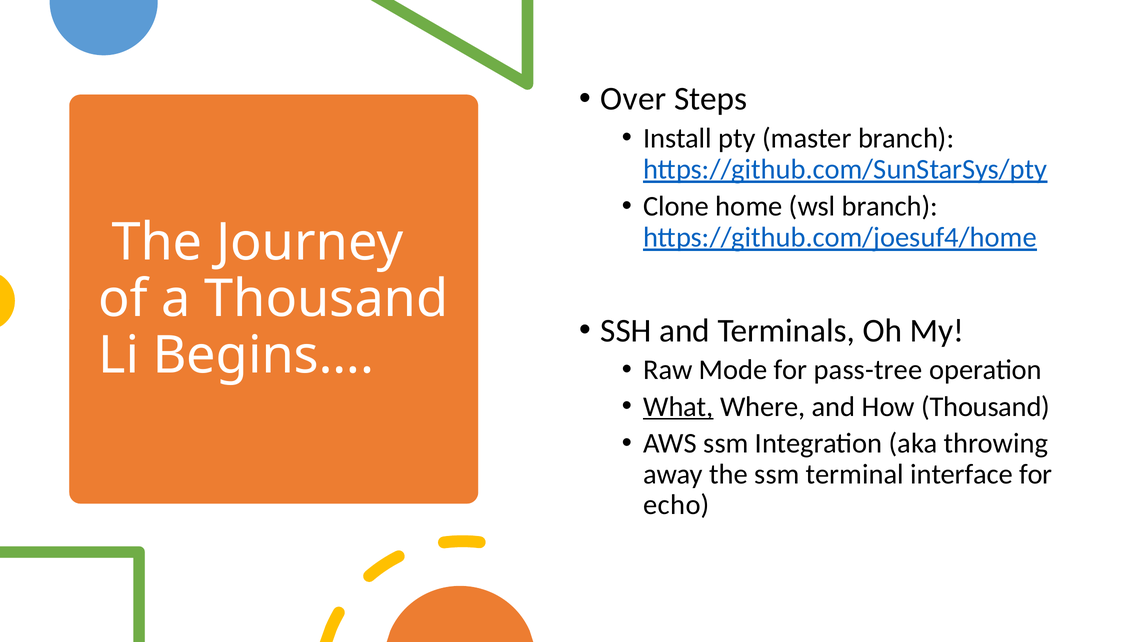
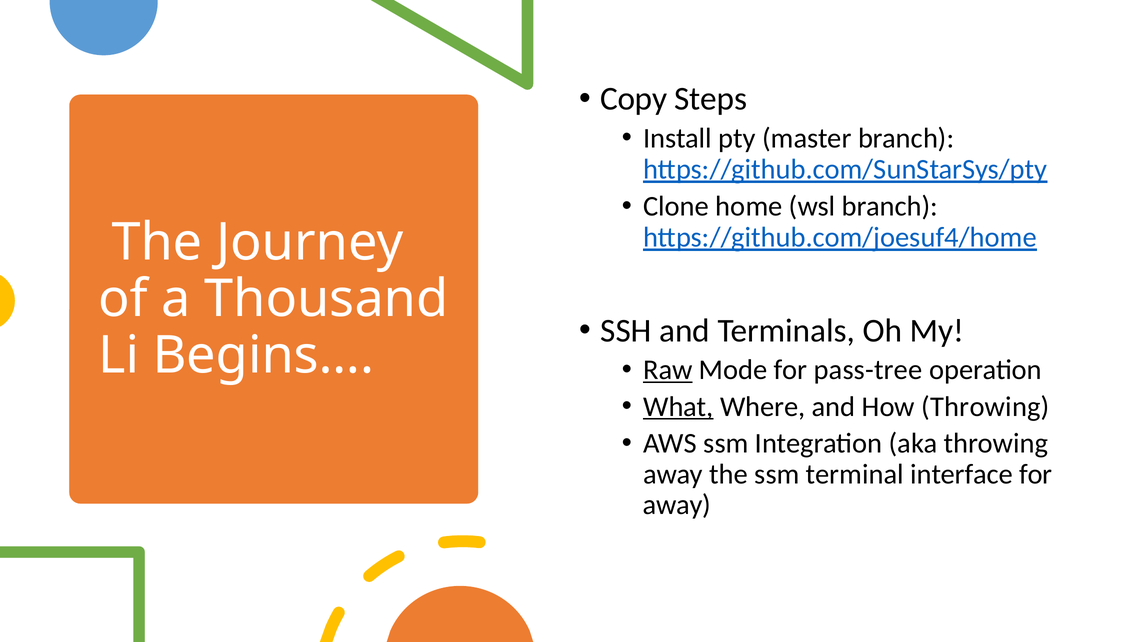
Over: Over -> Copy (634, 99)
Raw underline: none -> present (668, 370)
How Thousand: Thousand -> Throwing (985, 406)
echo: echo -> away (677, 505)
